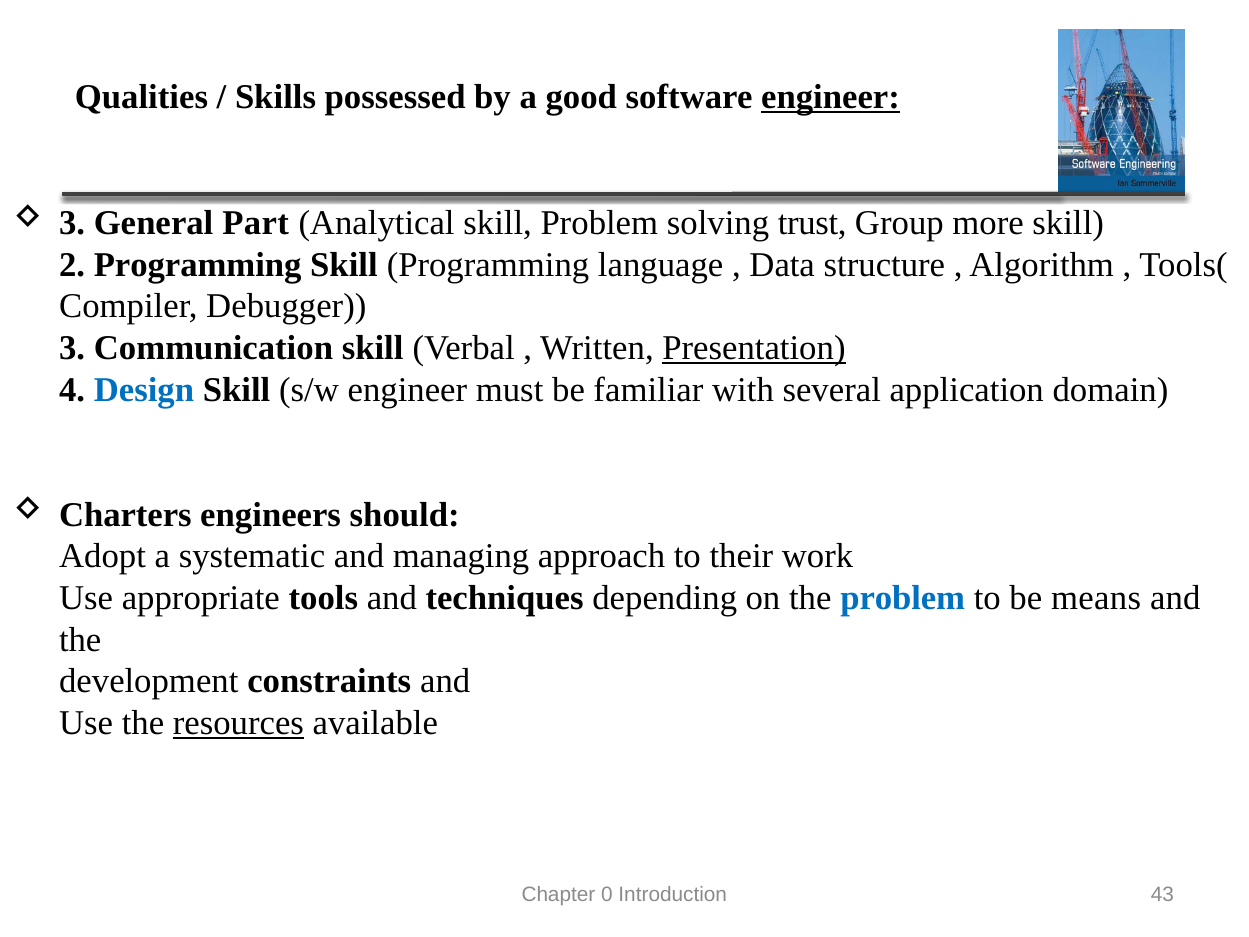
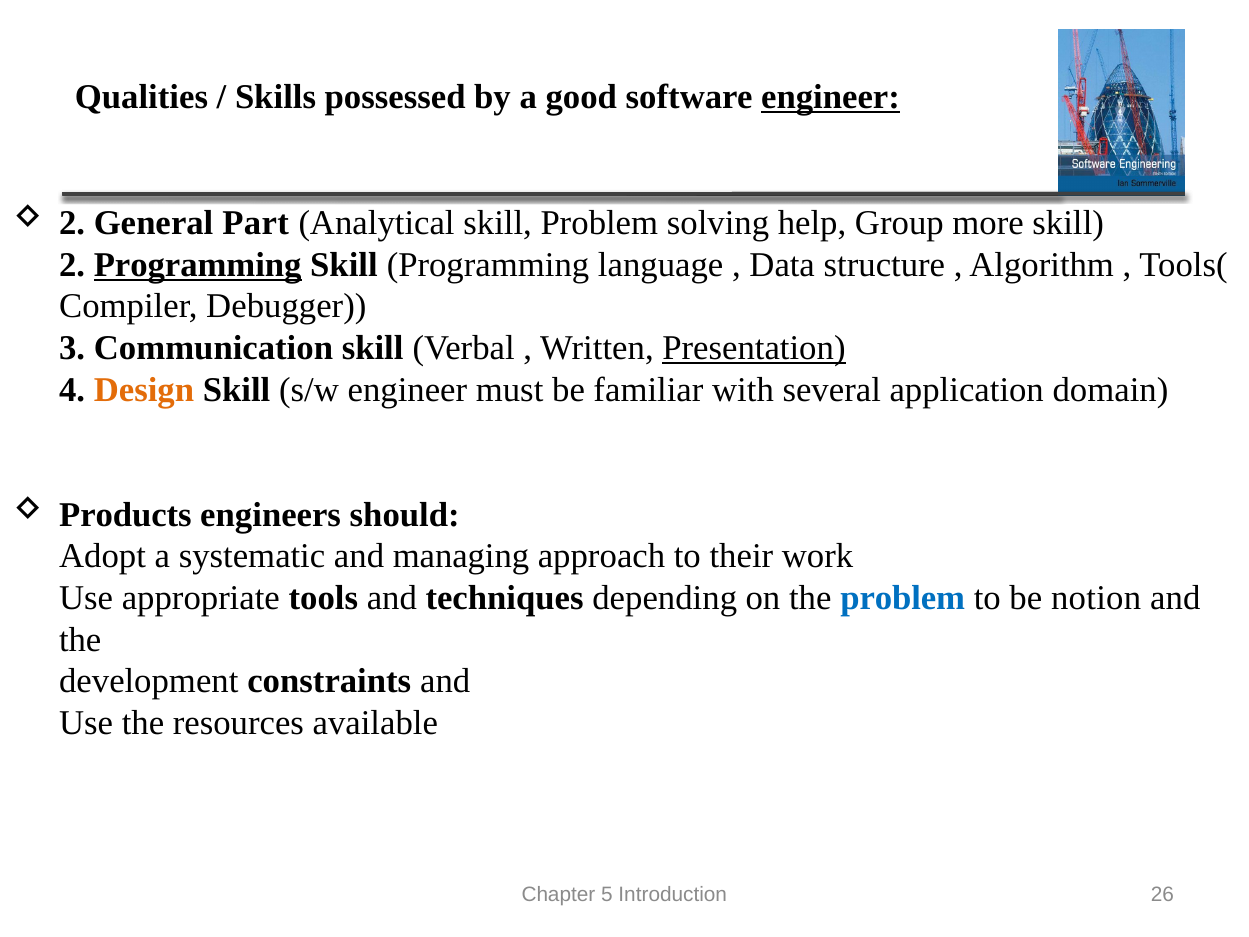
3: 3 -> 2 (72, 223)
trust: trust -> help (812, 223)
Programming underline: none -> present (198, 265)
Design colour: blue -> orange (144, 390)
Charters: Charters -> Products (125, 515)
means: means -> notion (1096, 598)
resources underline: present -> none (238, 723)
0: 0 -> 5 (607, 895)
43: 43 -> 26 (1162, 895)
